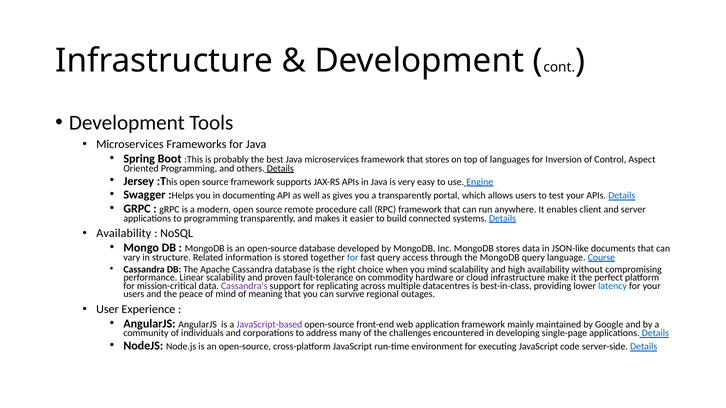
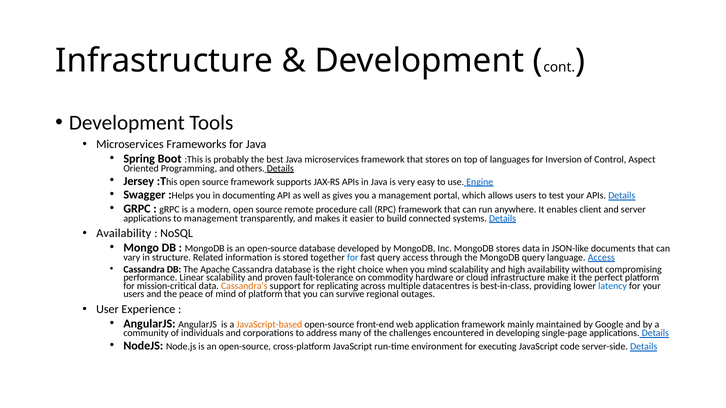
a transparently: transparently -> management (405, 196)
to programming: programming -> management (211, 219)
language Course: Course -> Access (601, 258)
Cassandra's colour: purple -> orange (244, 286)
of meaning: meaning -> platform (265, 294)
JavaScript-based colour: purple -> orange (269, 325)
